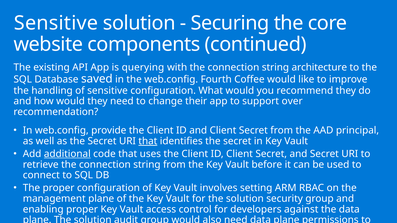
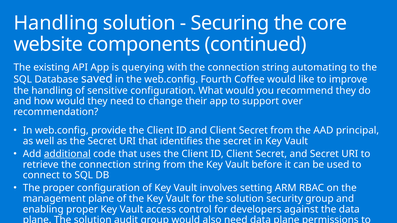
Sensitive: Sensitive -> Handling (56, 23)
architecture: architecture -> automating (319, 67)
that underline: present -> none (148, 141)
